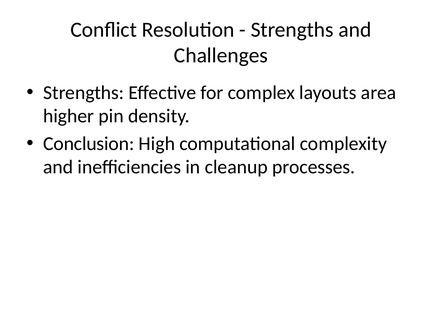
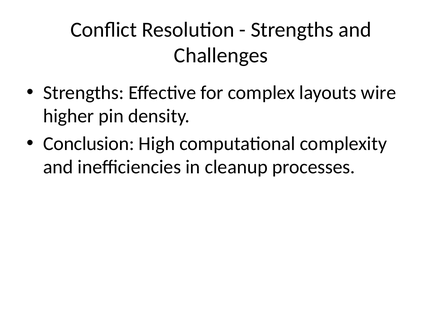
area: area -> wire (379, 93)
